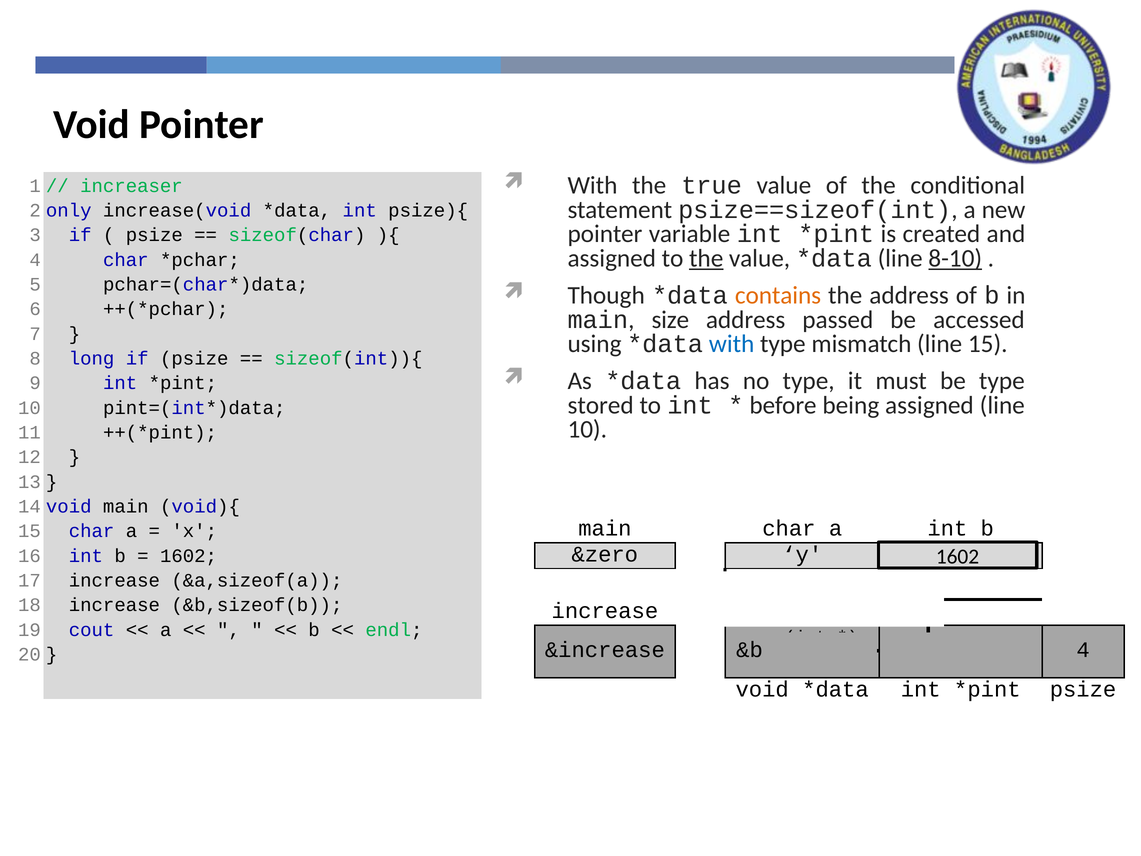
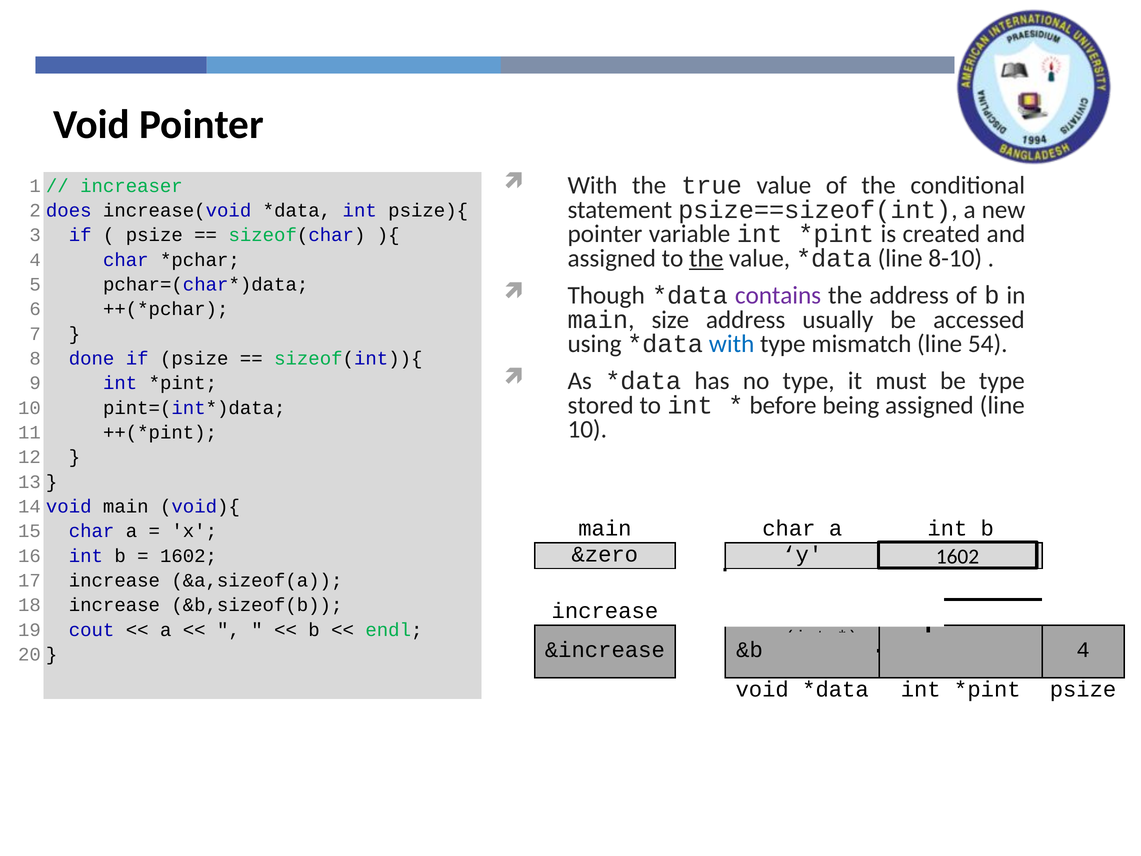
only: only -> does (69, 210)
8-10 underline: present -> none (955, 258)
contains colour: orange -> purple (778, 295)
passed: passed -> usually (838, 320)
line 15: 15 -> 54 (988, 344)
long: long -> done (92, 358)
